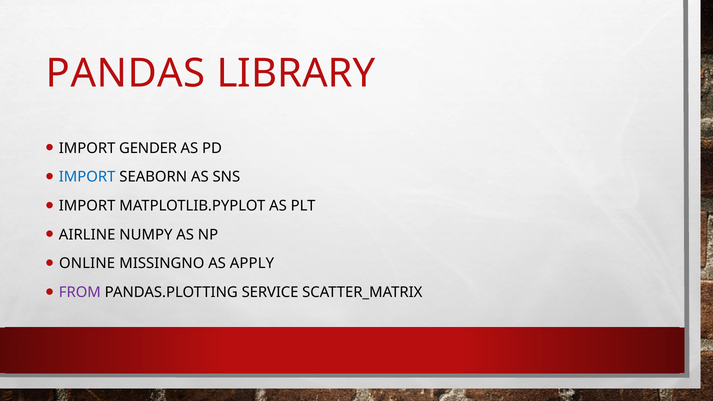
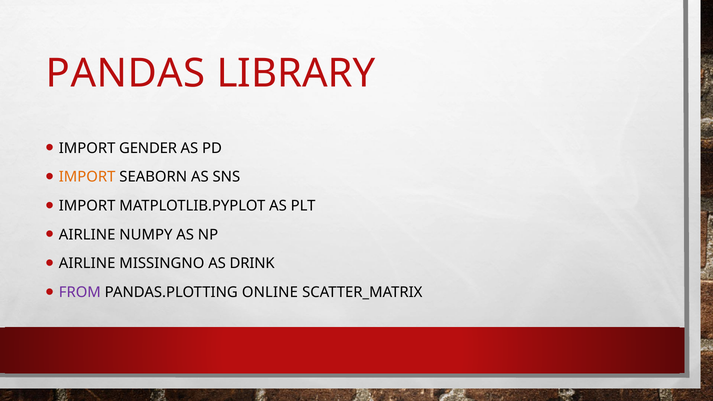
IMPORT colour: blue -> orange (87, 177)
ONLINE: ONLINE -> AIRLINE (87, 264)
APPLY: APPLY -> DRINK (252, 264)
SERVICE: SERVICE -> ONLINE (270, 292)
